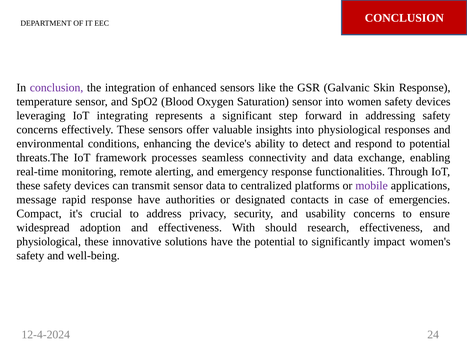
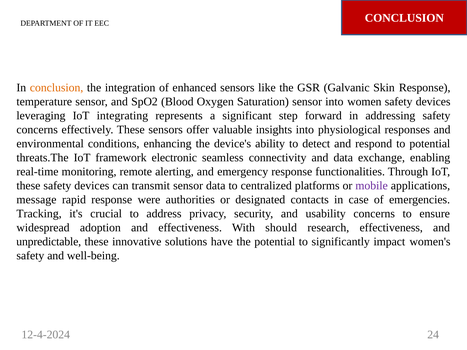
conclusion colour: purple -> orange (57, 88)
processes: processes -> electronic (174, 158)
response have: have -> were (149, 200)
Compact: Compact -> Tracking (39, 214)
physiological: physiological -> unpredictable (49, 242)
